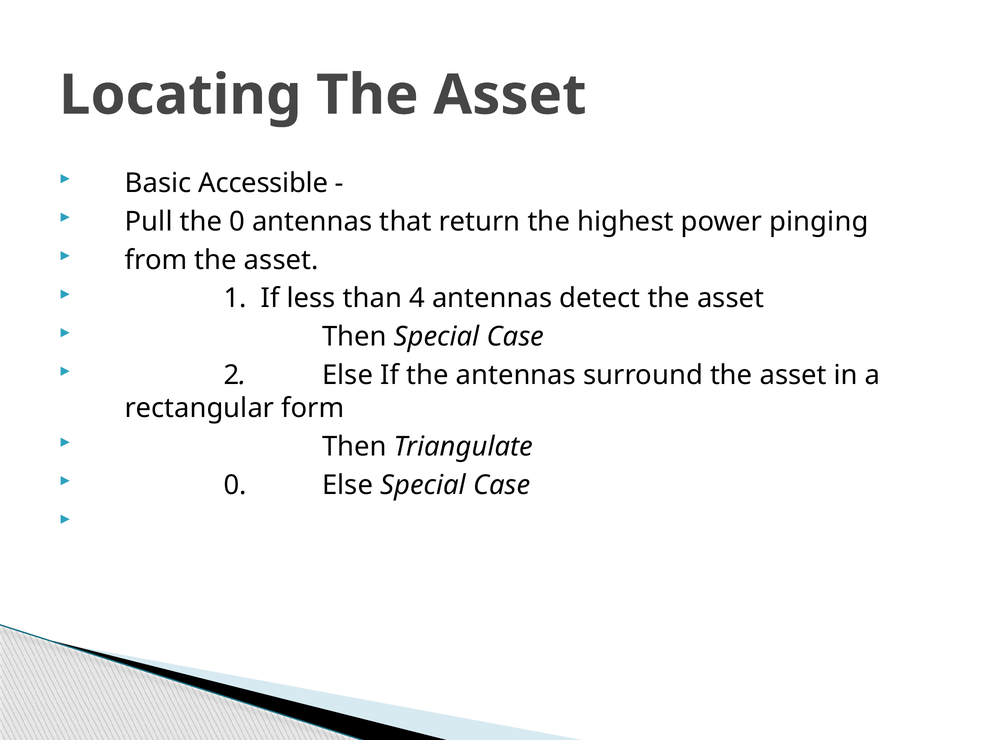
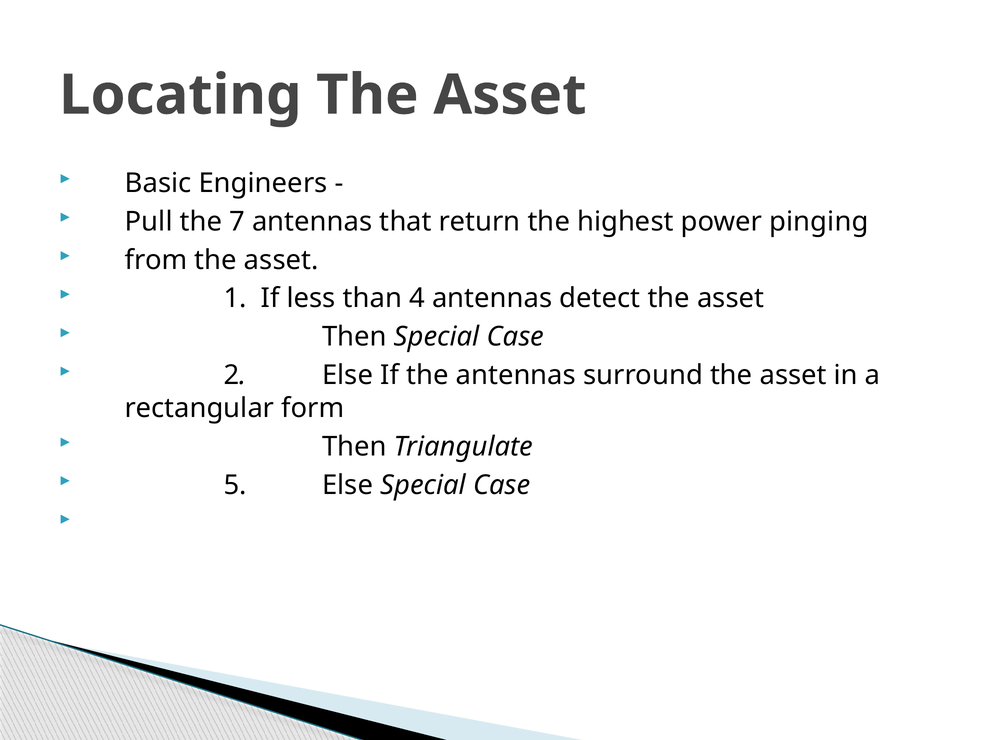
Accessible: Accessible -> Engineers (263, 183)
the 0: 0 -> 7 (237, 222)
0: 0 -> 5 (235, 485)
